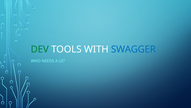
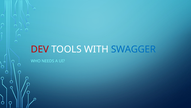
DEV colour: green -> red (40, 49)
